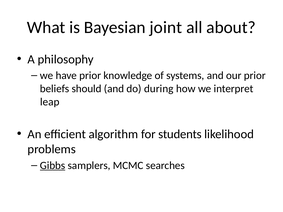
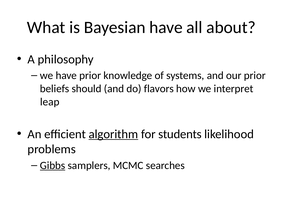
Bayesian joint: joint -> have (166, 27)
during: during -> flavors (159, 89)
algorithm underline: none -> present (113, 134)
